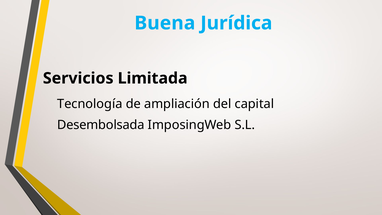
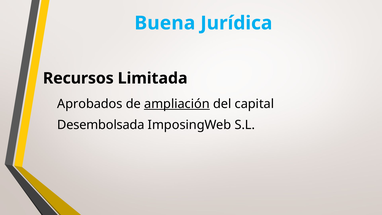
Servicios: Servicios -> Recursos (78, 78)
Tecnología: Tecnología -> Aprobados (90, 104)
ampliación underline: none -> present (177, 104)
